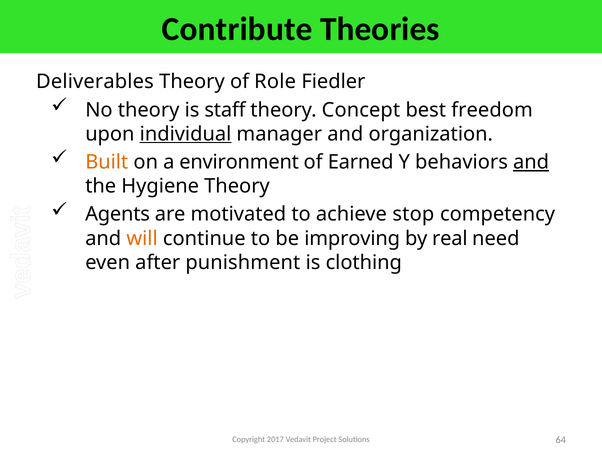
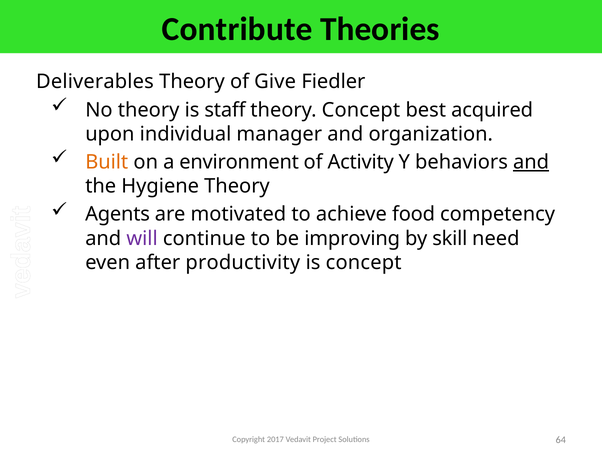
Role: Role -> Give (275, 82)
freedom: freedom -> acquired (492, 110)
individual underline: present -> none (186, 134)
Earned: Earned -> Activity (361, 162)
stop: stop -> food (414, 214)
will colour: orange -> purple (142, 238)
real: real -> skill (450, 238)
punishment: punishment -> productivity (243, 262)
is clothing: clothing -> concept (364, 262)
